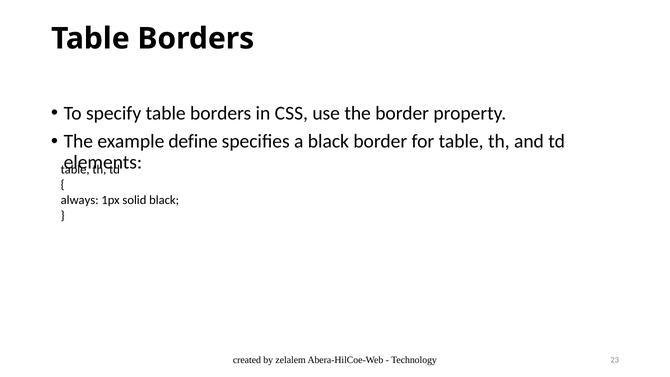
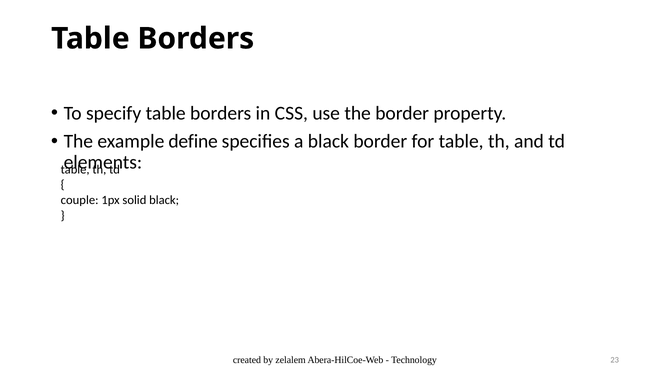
always: always -> couple (80, 200)
